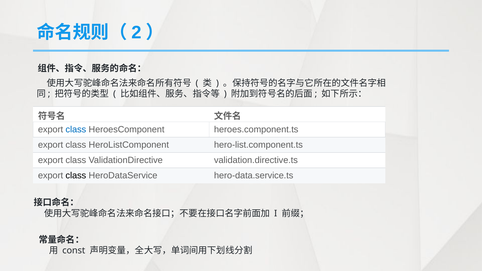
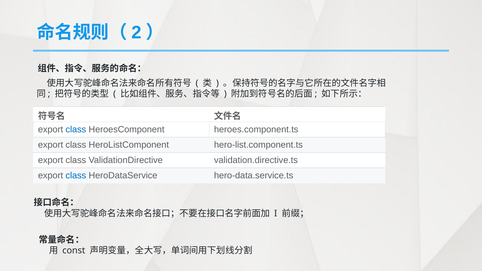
class colour: black -> blue (76, 176)
